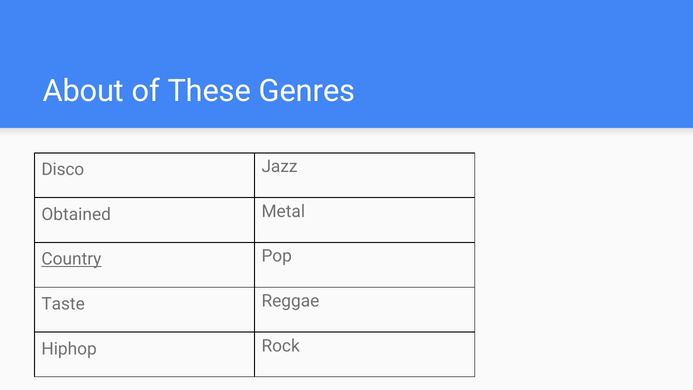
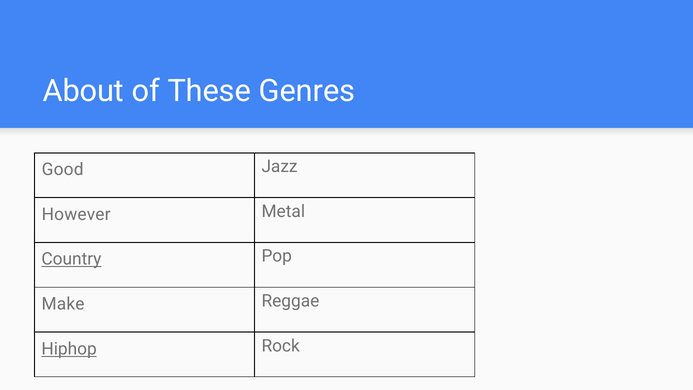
Disco: Disco -> Good (63, 170)
Obtained: Obtained -> However (76, 214)
Taste: Taste -> Make (63, 304)
Hiphop underline: none -> present (69, 349)
